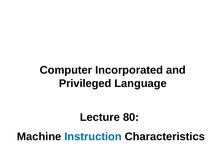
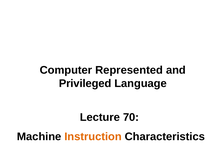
Incorporated: Incorporated -> Represented (129, 70)
80: 80 -> 70 (131, 118)
Instruction colour: blue -> orange (93, 137)
